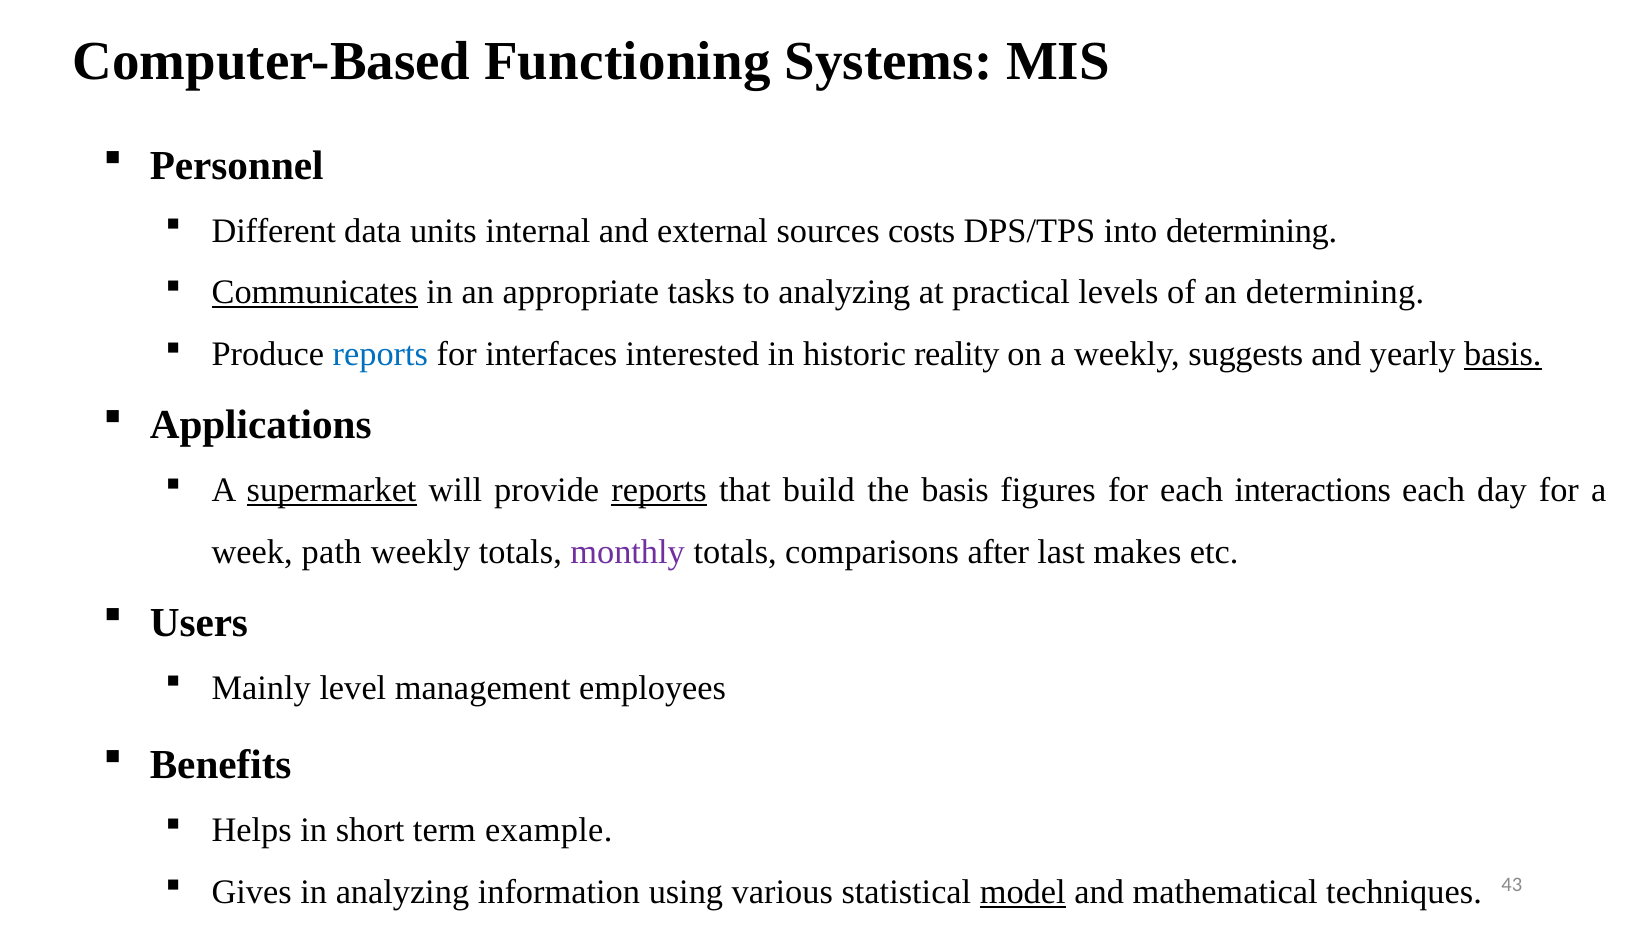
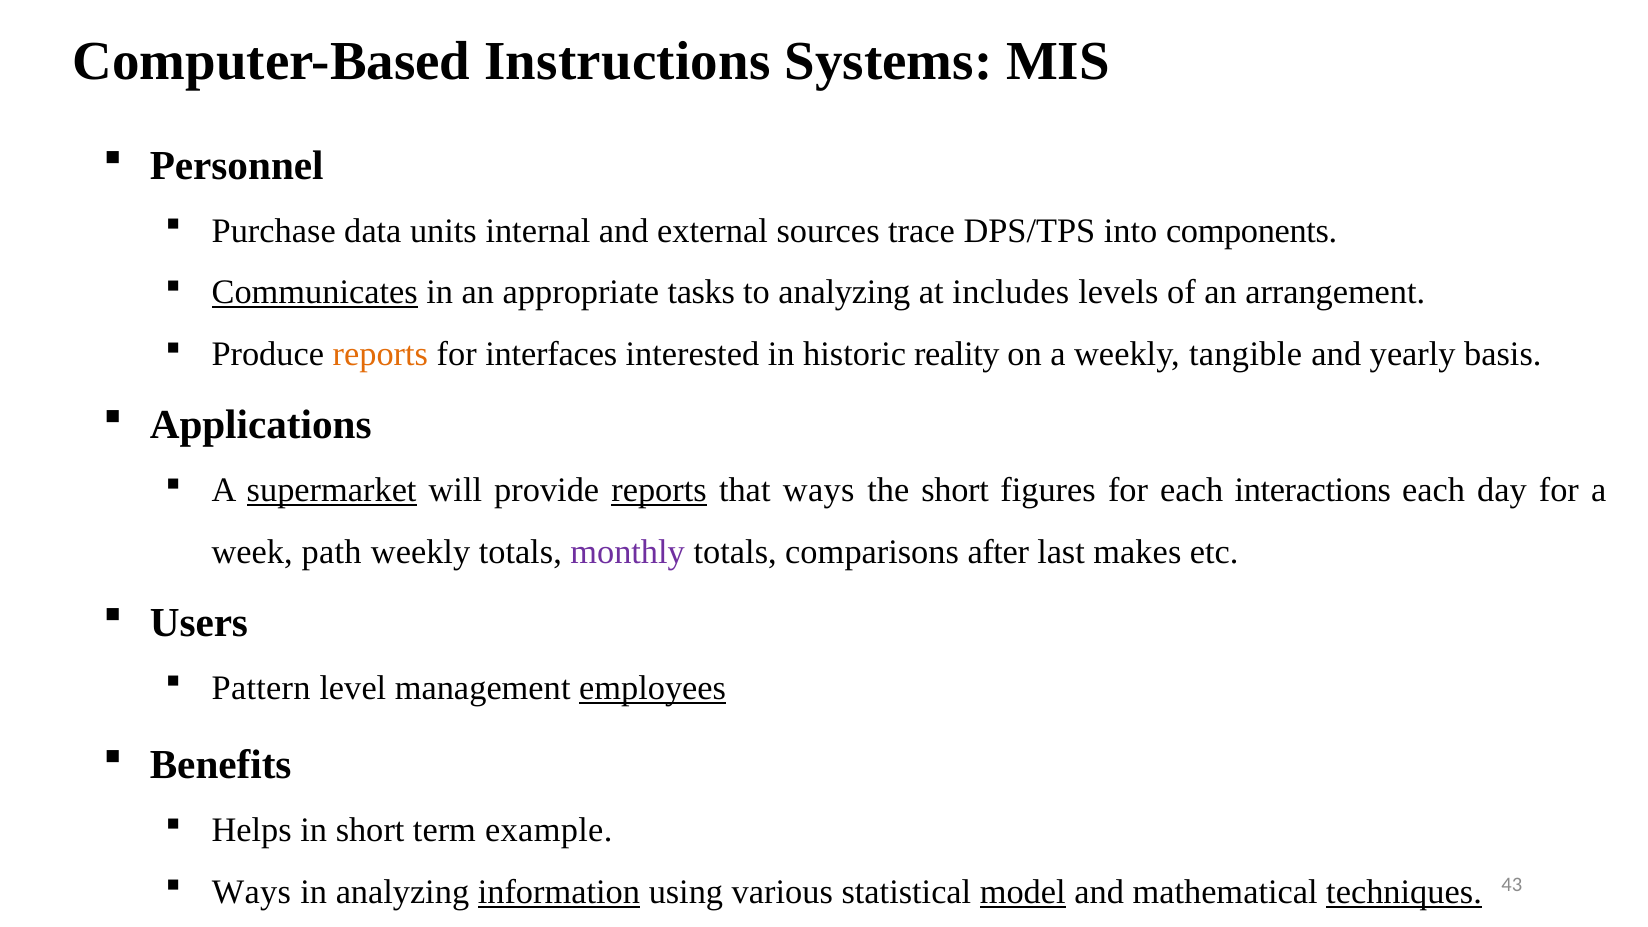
Functioning: Functioning -> Instructions (627, 61)
Different: Different -> Purchase (274, 231)
costs: costs -> trace (921, 231)
into determining: determining -> components (1252, 231)
practical: practical -> includes (1011, 293)
an determining: determining -> arrangement (1335, 293)
reports colour: blue -> orange (380, 354)
suggests: suggests -> tangible (1246, 354)
basis underline: present -> none (1503, 354)
that build: build -> ways (819, 490)
the basis: basis -> short (955, 490)
Mainly: Mainly -> Pattern (261, 688)
employees underline: none -> present (653, 688)
Gives: Gives -> Ways (252, 892)
information underline: none -> present (559, 892)
techniques underline: none -> present (1404, 892)
